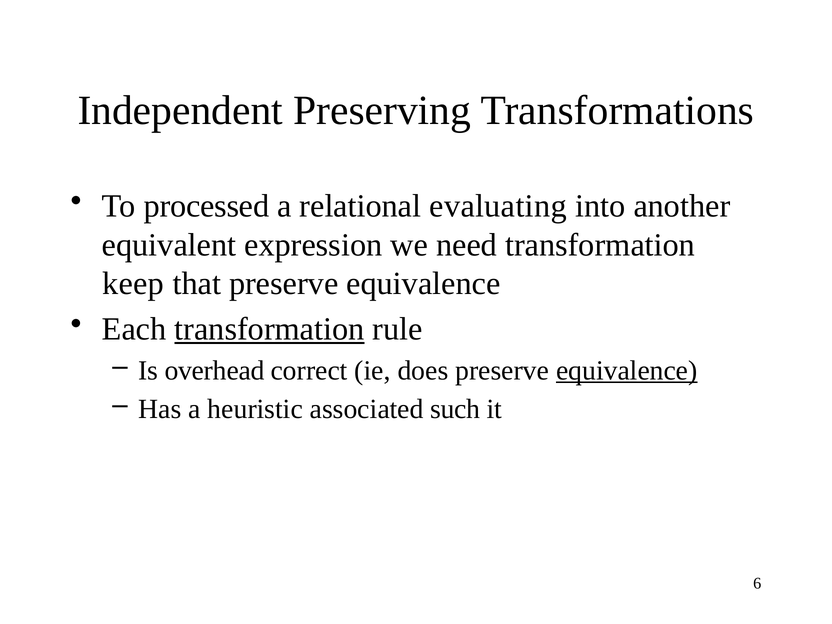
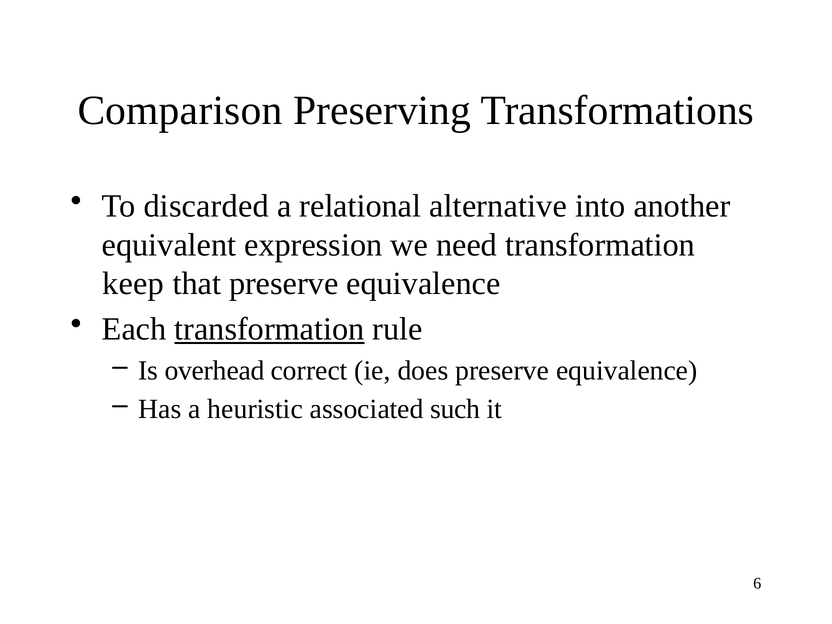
Independent: Independent -> Comparison (180, 110)
processed: processed -> discarded (206, 206)
evaluating: evaluating -> alternative (498, 206)
equivalence underline: present -> none (627, 370)
